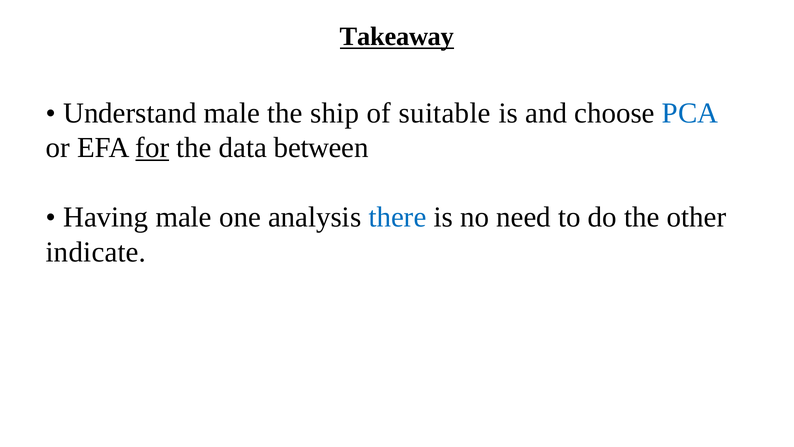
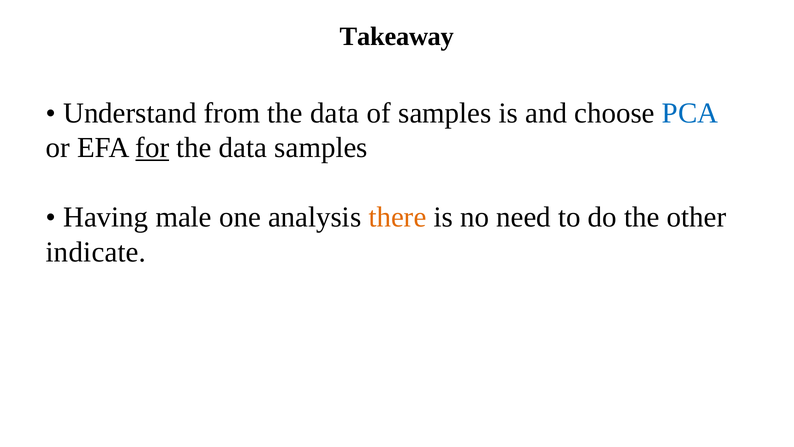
Takeaway underline: present -> none (397, 37)
Understand male: male -> from (232, 113)
ship: ship -> data (335, 113)
of suitable: suitable -> samples (445, 113)
data between: between -> samples (321, 148)
there colour: blue -> orange (397, 217)
